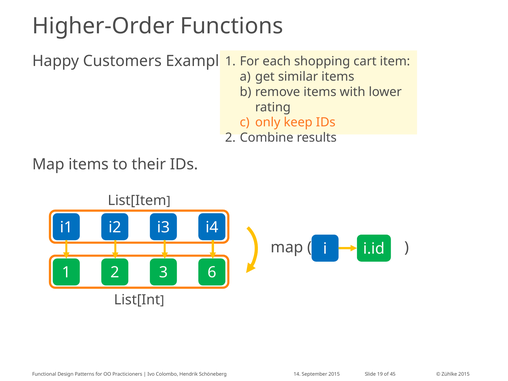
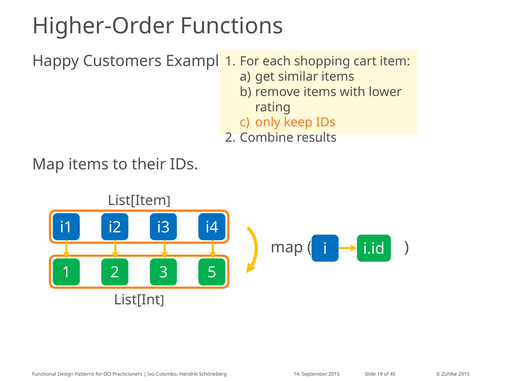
6: 6 -> 5 (212, 273)
